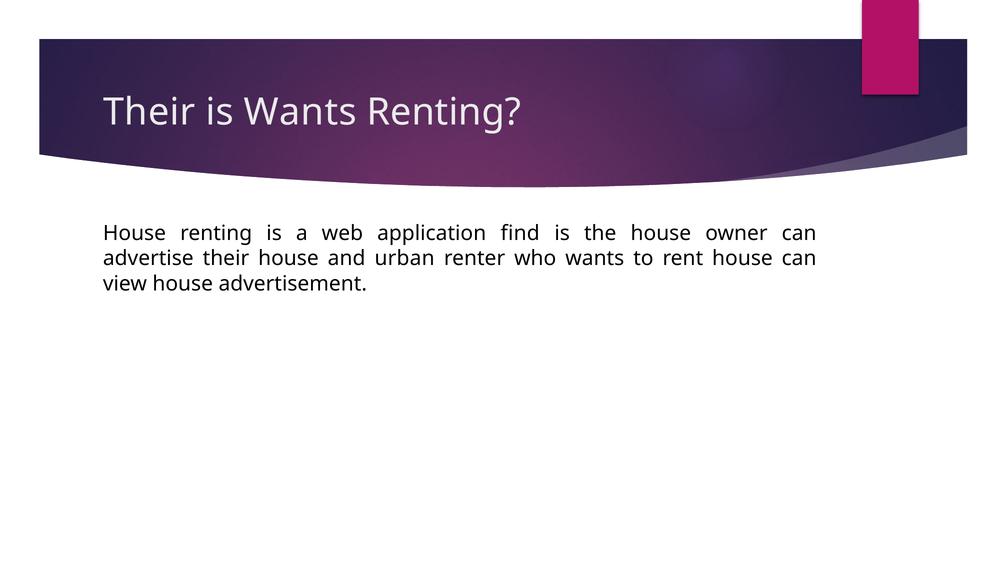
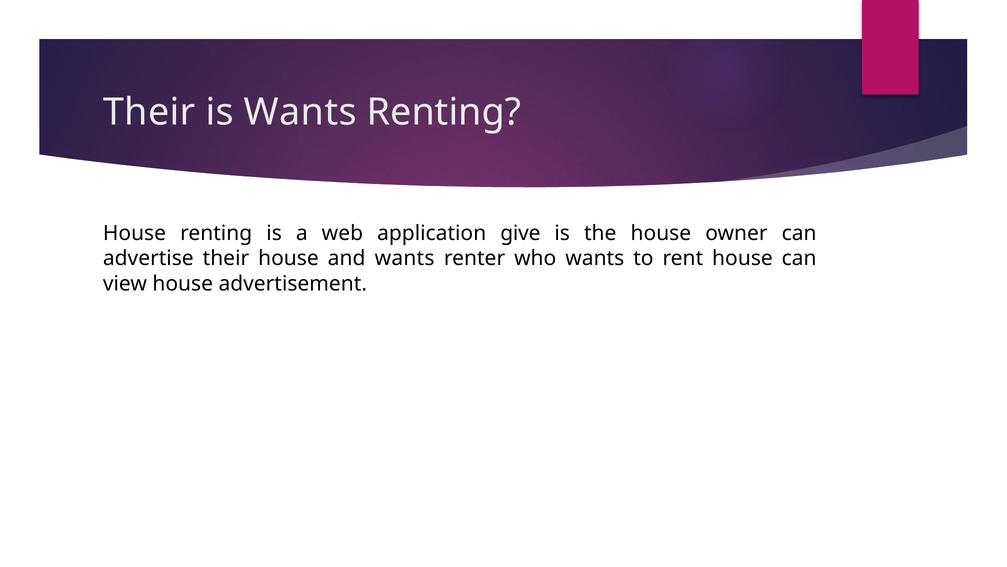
find: find -> give (520, 233)
and urban: urban -> wants (405, 258)
